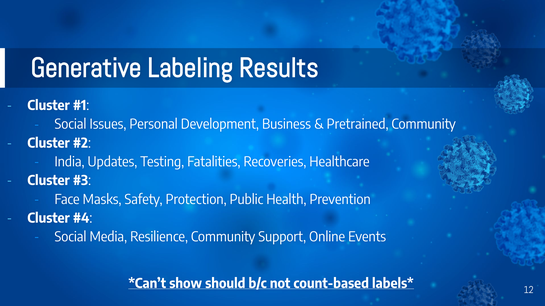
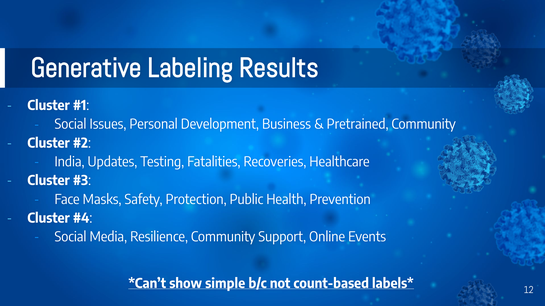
should: should -> simple (225, 284)
